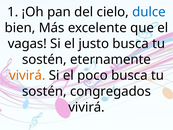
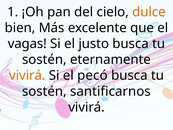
dulce colour: blue -> orange (149, 12)
poco: poco -> pecó (92, 75)
congregados: congregados -> santificarnos (110, 91)
